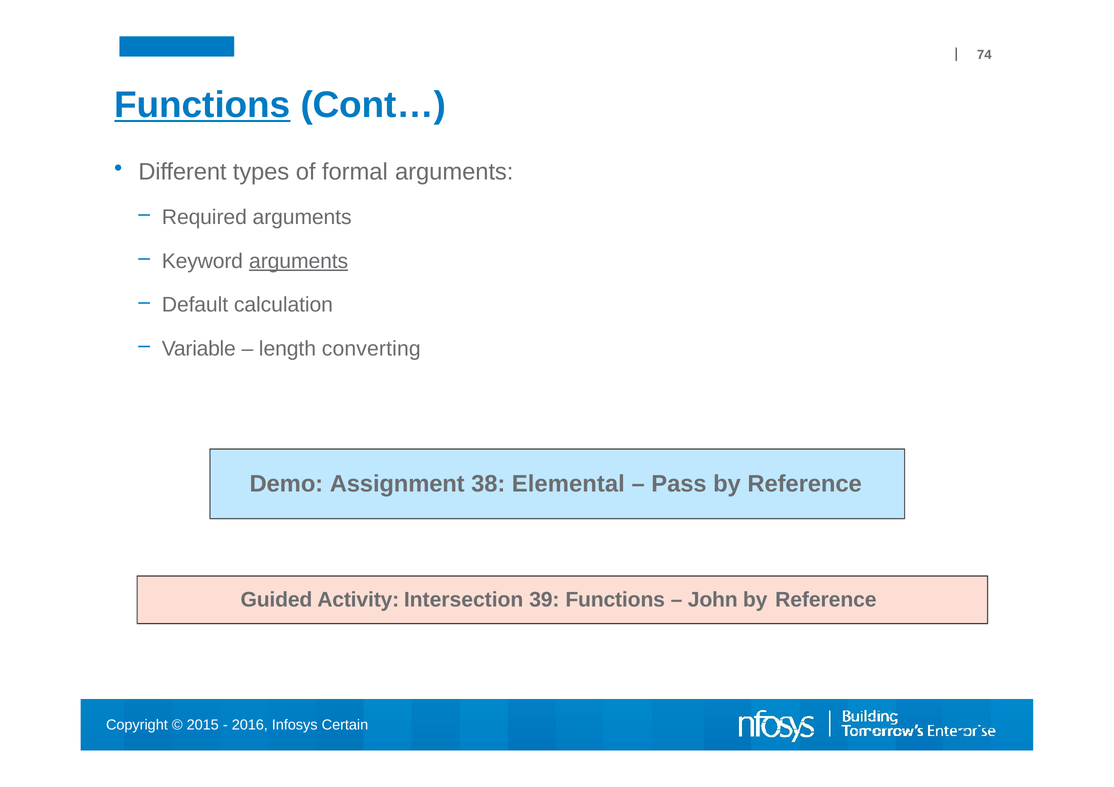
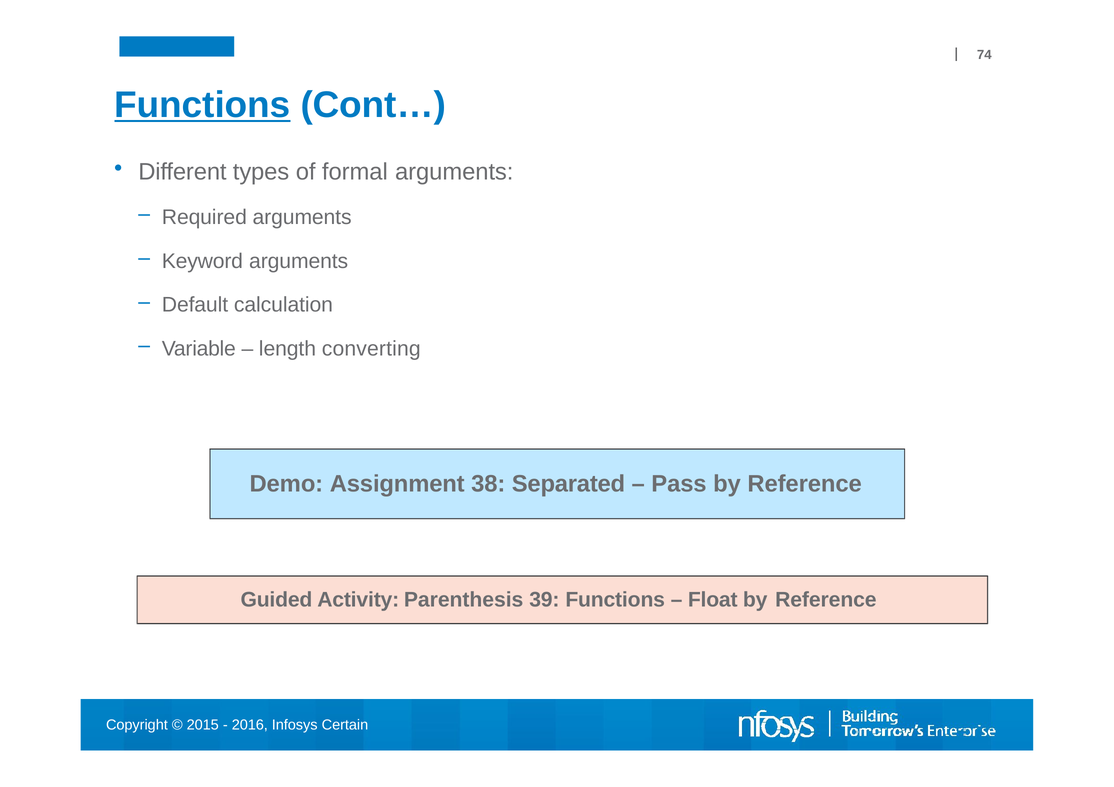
arguments underline: present -> none (299, 261)
Elemental: Elemental -> Separated (568, 484)
Intersection: Intersection -> Parenthesis (464, 600)
John: John -> Float (713, 600)
